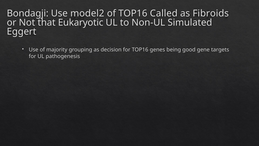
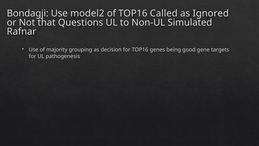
Fibroids: Fibroids -> Ignored (211, 13)
Eukaryotic: Eukaryotic -> Questions (81, 22)
Eggert: Eggert -> Rafnar (22, 32)
